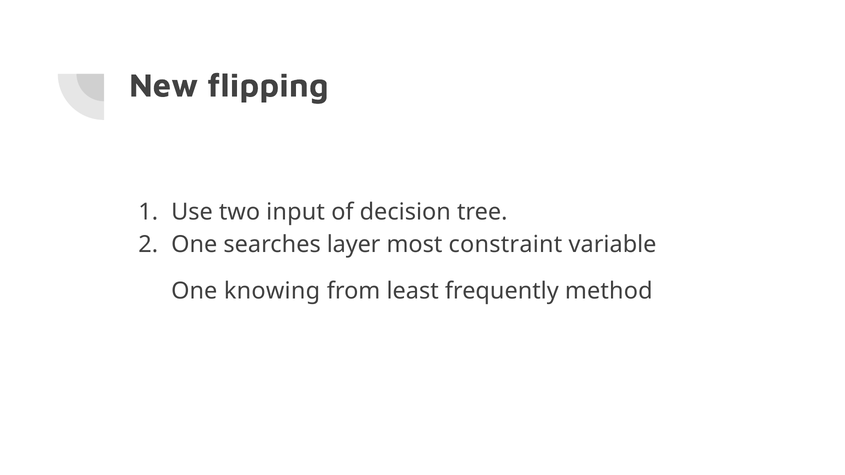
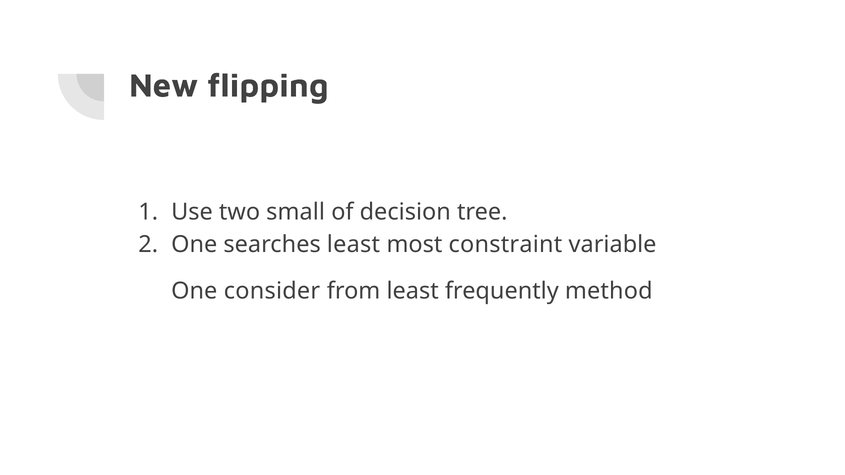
input: input -> small (296, 212)
searches layer: layer -> least (353, 245)
knowing: knowing -> consider (272, 291)
